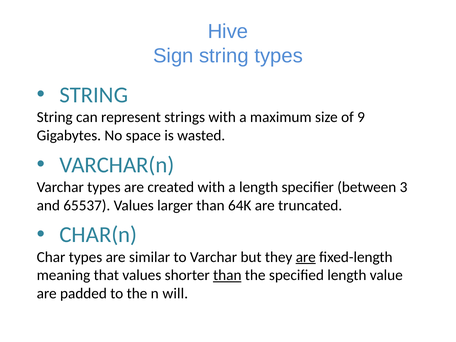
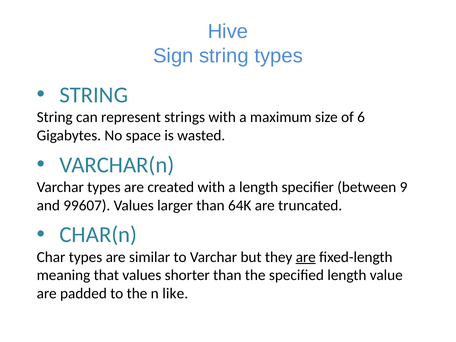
9: 9 -> 6 (361, 117)
3: 3 -> 9 (404, 187)
65537: 65537 -> 99607 (87, 205)
than underline: present -> none (227, 275)
will: will -> like (175, 294)
